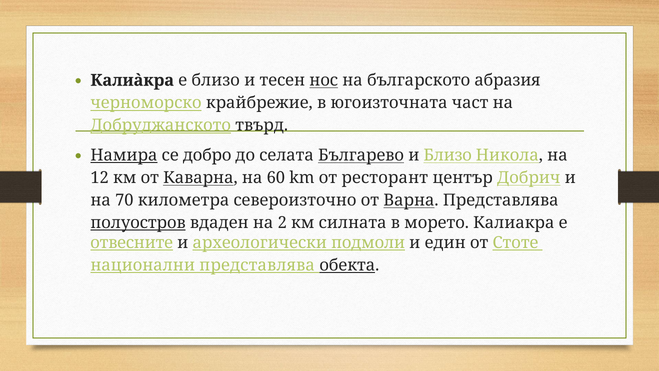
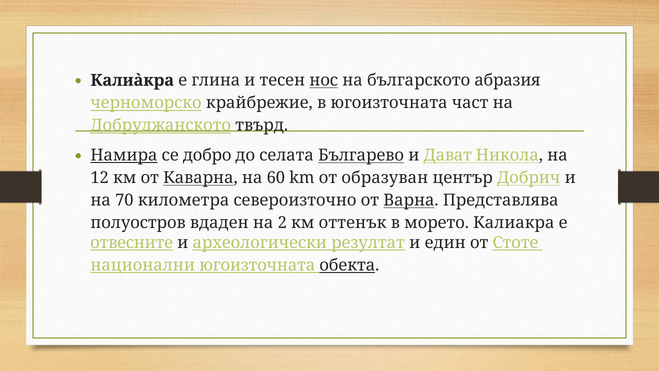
е близо: близо -> глина (216, 80)
и Близо: Близо -> Дават (448, 155)
ресторант: ресторант -> образуван (385, 178)
полуостров underline: present -> none (138, 223)
силната: силната -> оттенък (353, 223)
подмоли: подмоли -> резултат (368, 242)
национални представлява: представлява -> югоизточната (257, 265)
